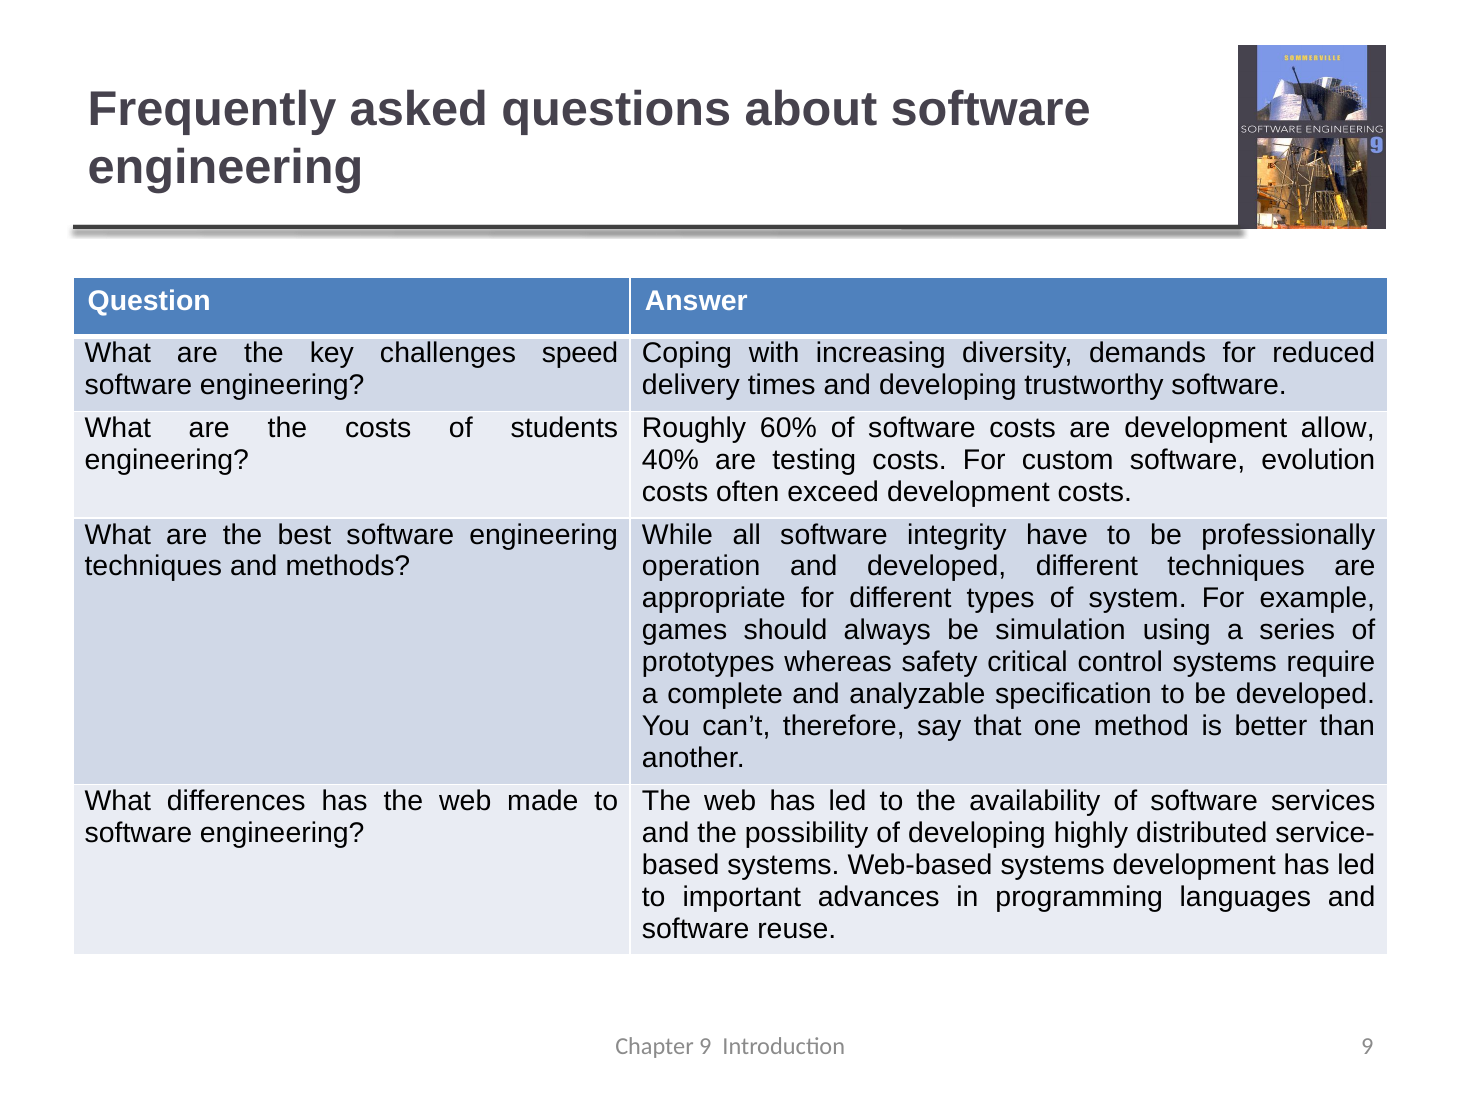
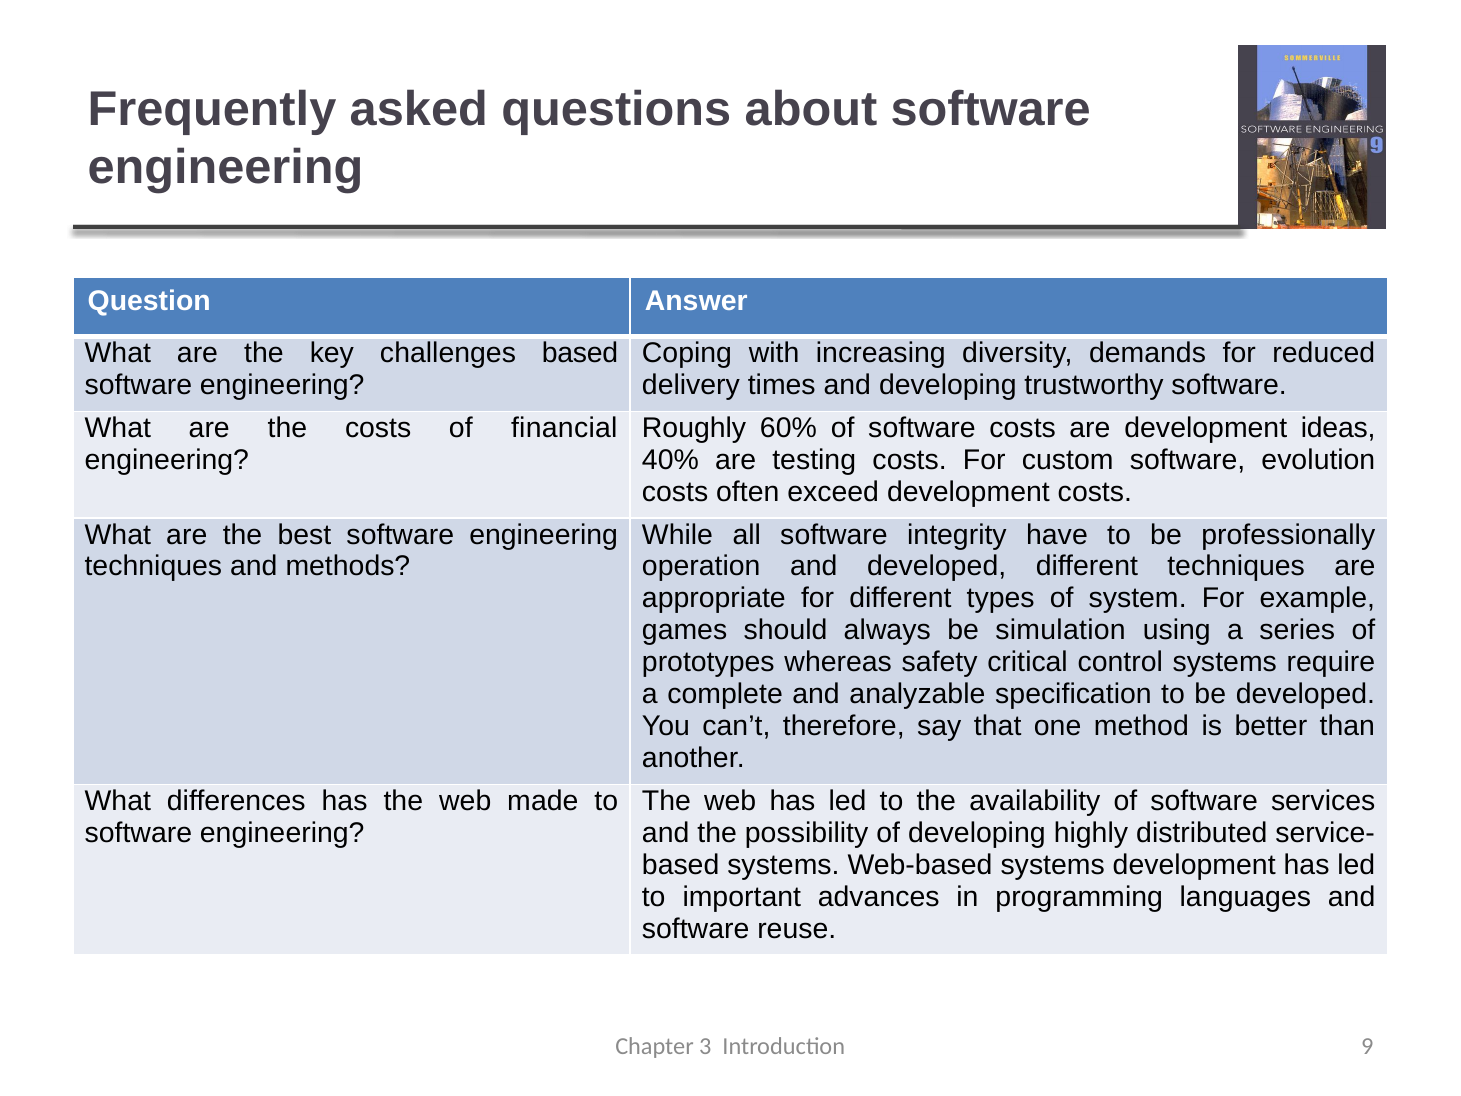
challenges speed: speed -> based (580, 353)
students: students -> financial (564, 428)
allow: allow -> ideas (1338, 428)
Chapter 9: 9 -> 3 (705, 1046)
